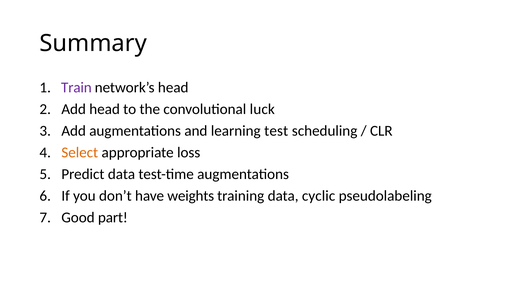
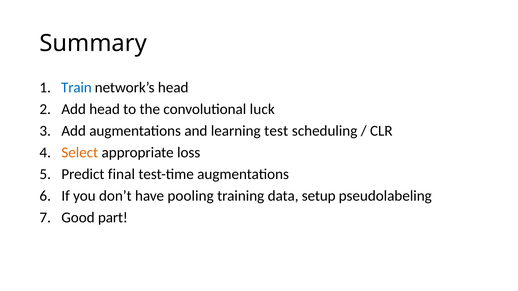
Train colour: purple -> blue (76, 88)
Predict data: data -> final (121, 174)
weights: weights -> pooling (191, 196)
cyclic: cyclic -> setup (319, 196)
